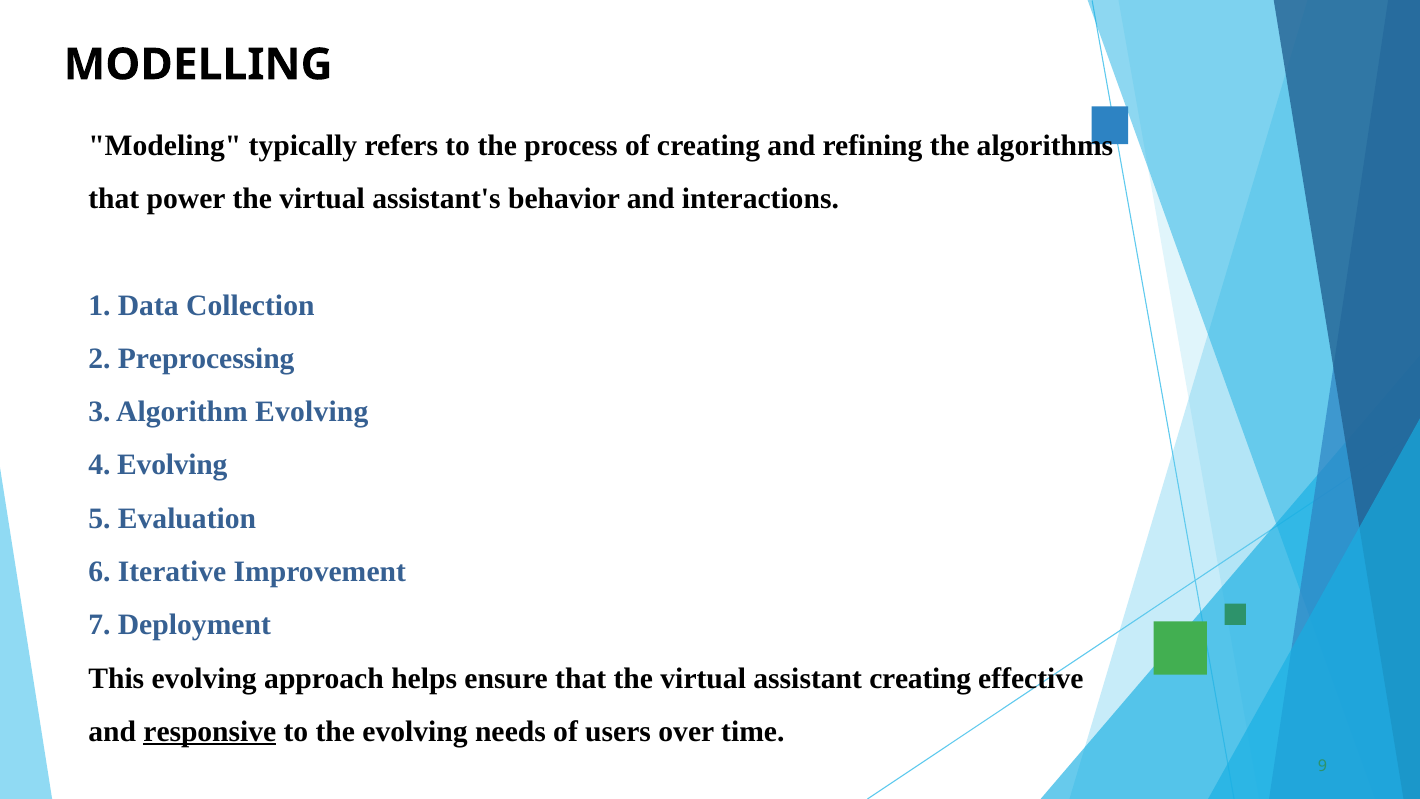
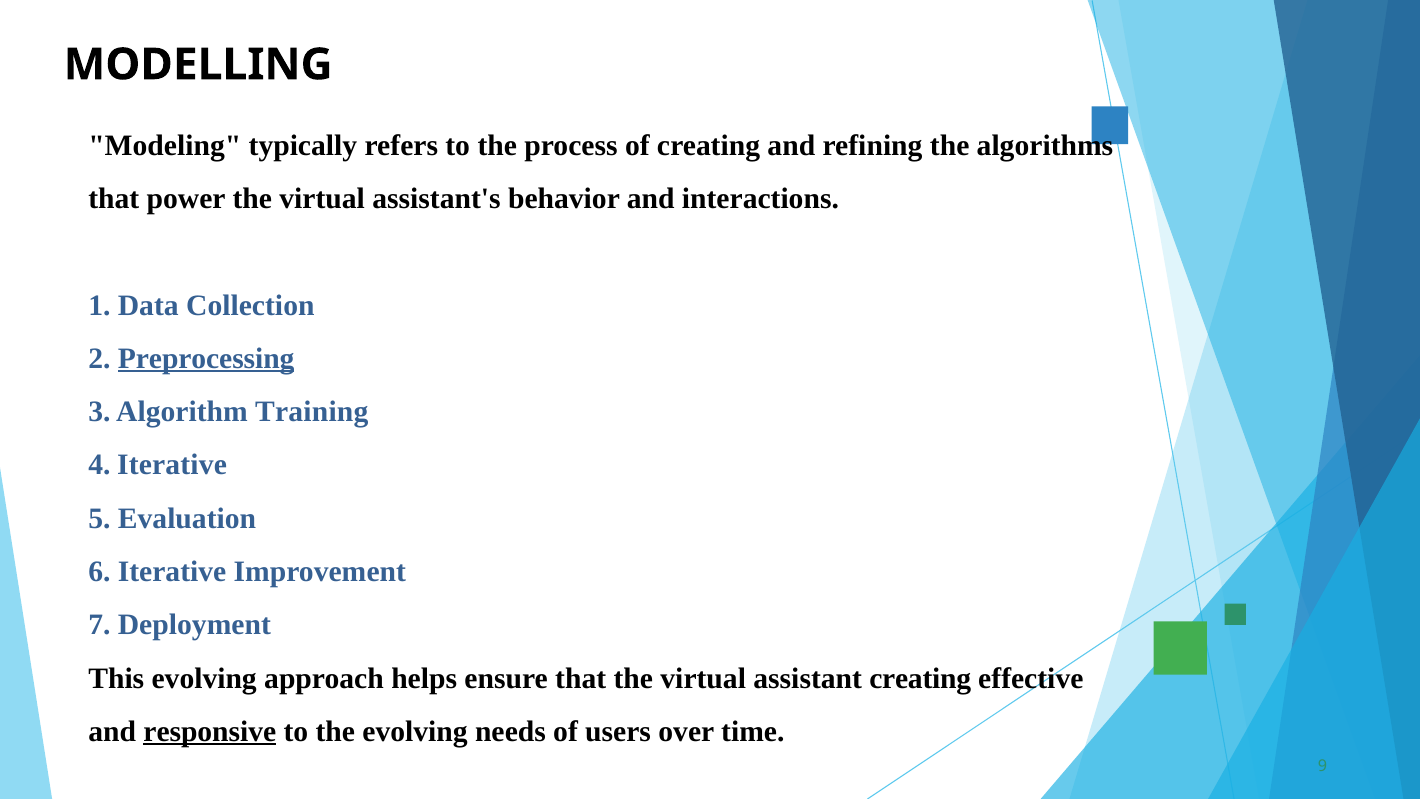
Preprocessing underline: none -> present (206, 359)
Algorithm Evolving: Evolving -> Training (312, 412)
4 Evolving: Evolving -> Iterative (172, 465)
